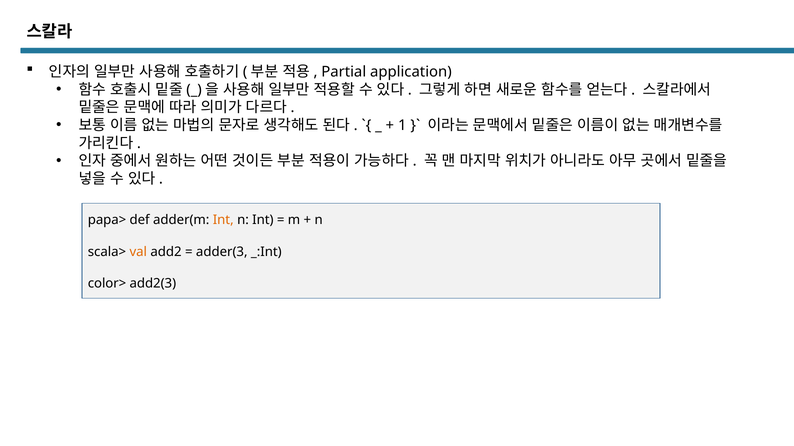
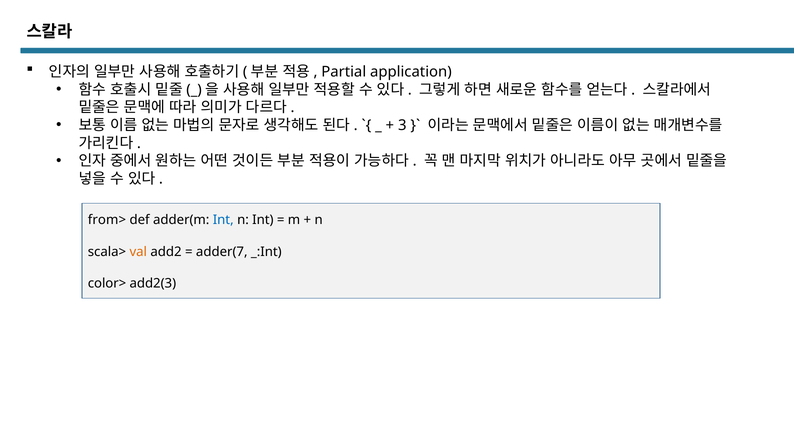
1: 1 -> 3 (402, 126)
papa>: papa> -> from> (107, 220)
Int colour: orange -> blue (223, 220)
adder(3: adder(3 -> adder(7 (222, 252)
